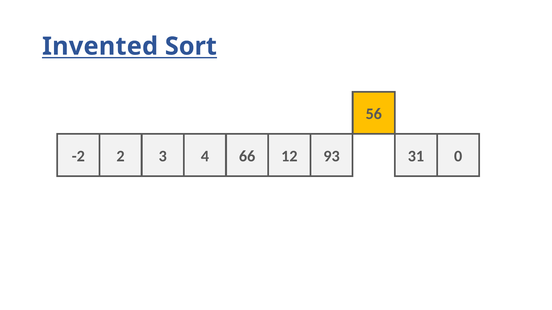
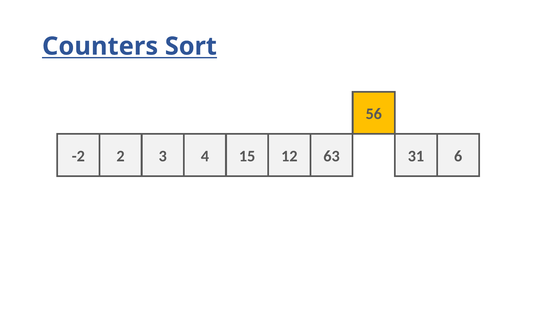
Invented: Invented -> Counters (100, 46)
66: 66 -> 15 (247, 156)
93: 93 -> 63 (332, 156)
0: 0 -> 6 (458, 156)
